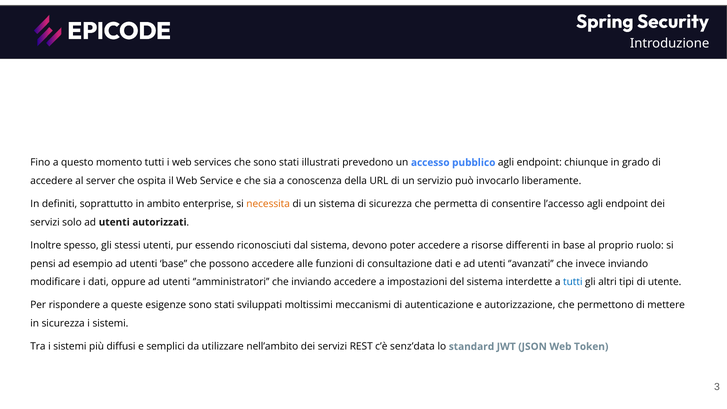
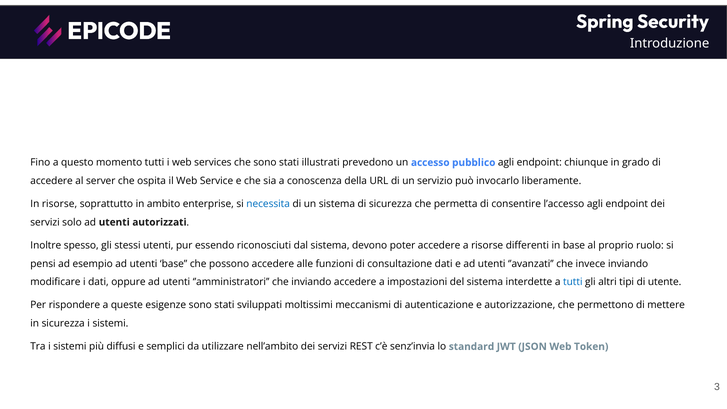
In definiti: definiti -> risorse (59, 204)
necessita colour: orange -> blue (268, 204)
senz’data: senz’data -> senz’invia (412, 347)
